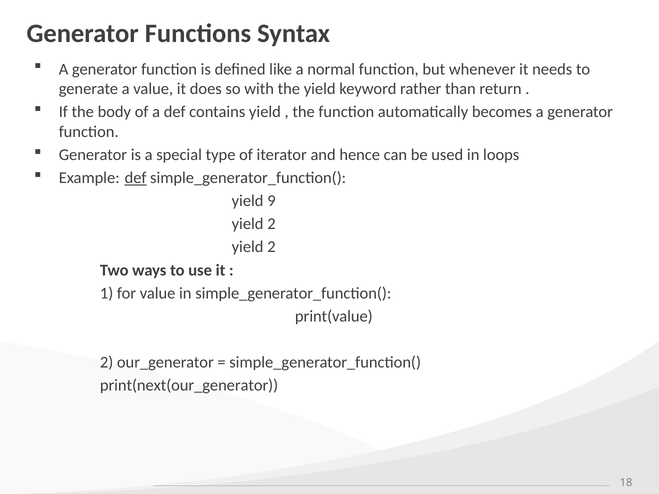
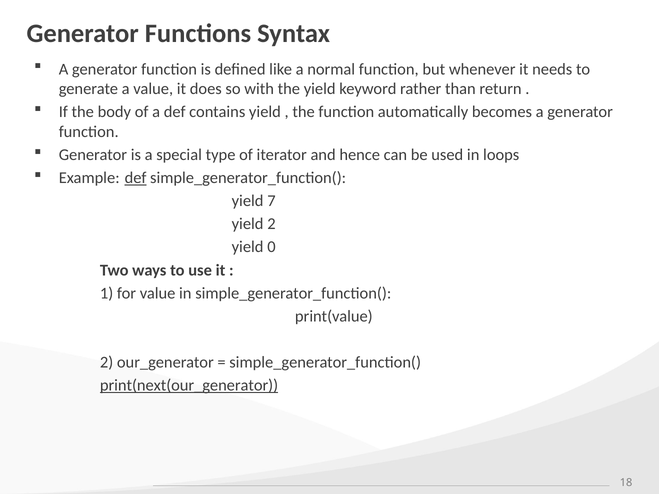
9: 9 -> 7 (271, 201)
2: 2 -> 0 (271, 247)
print(next(our_generator underline: none -> present (189, 386)
